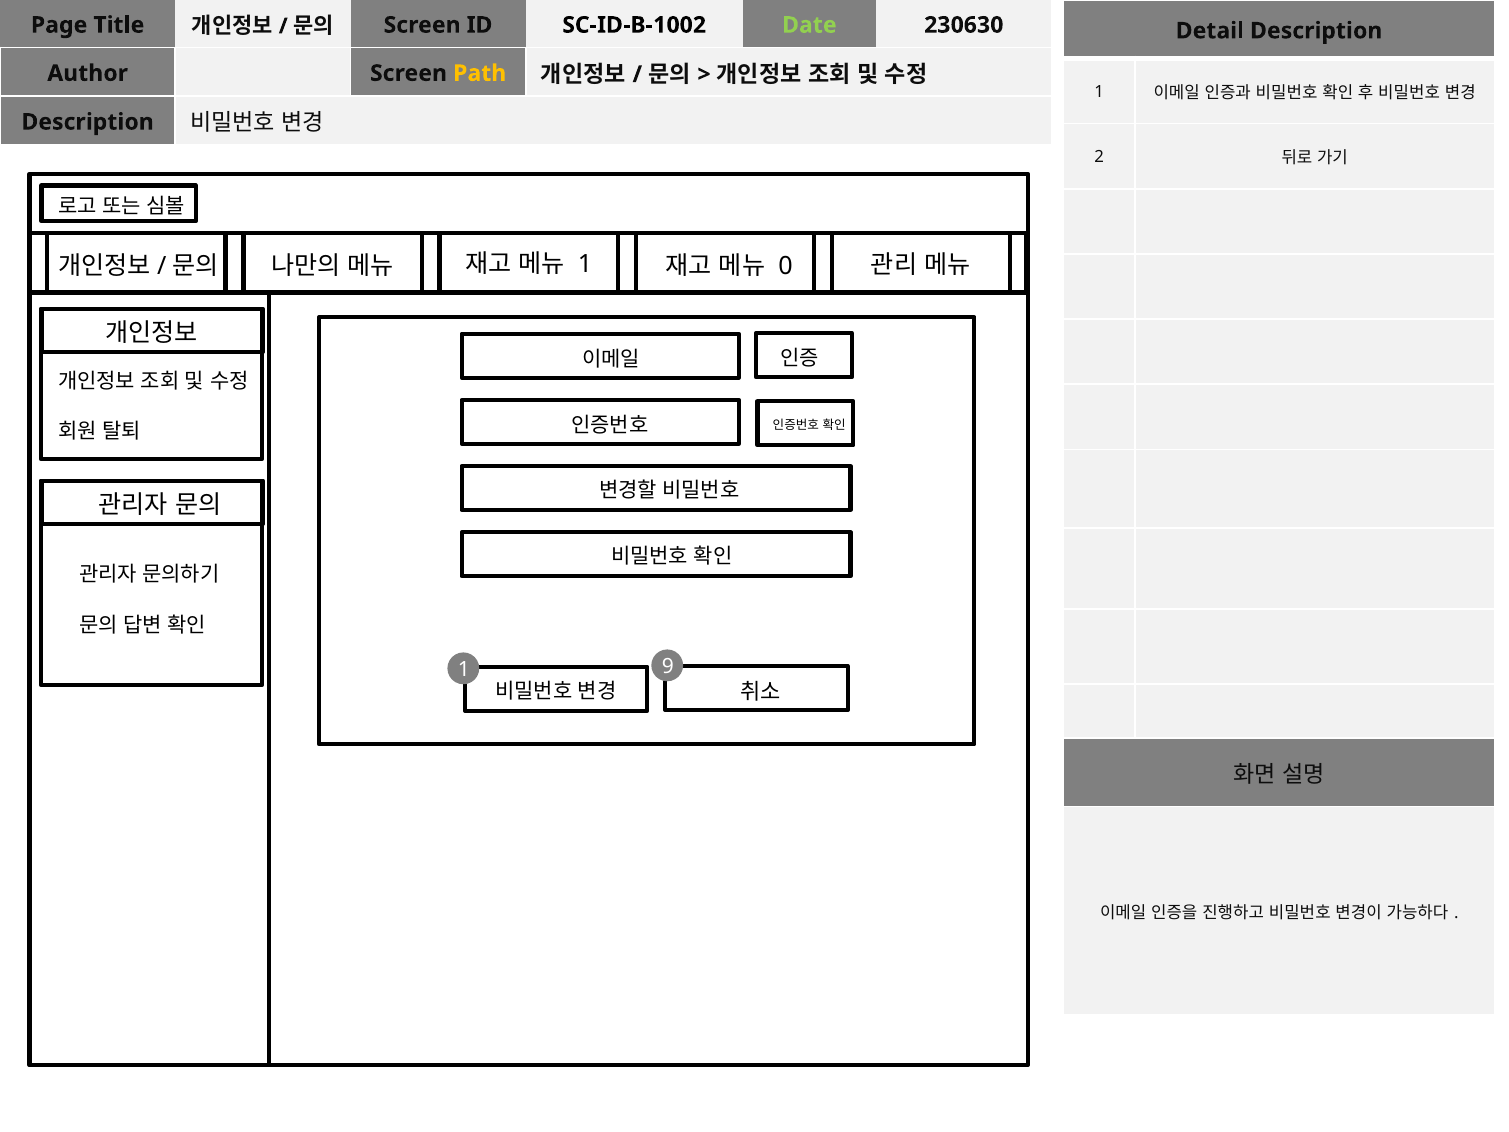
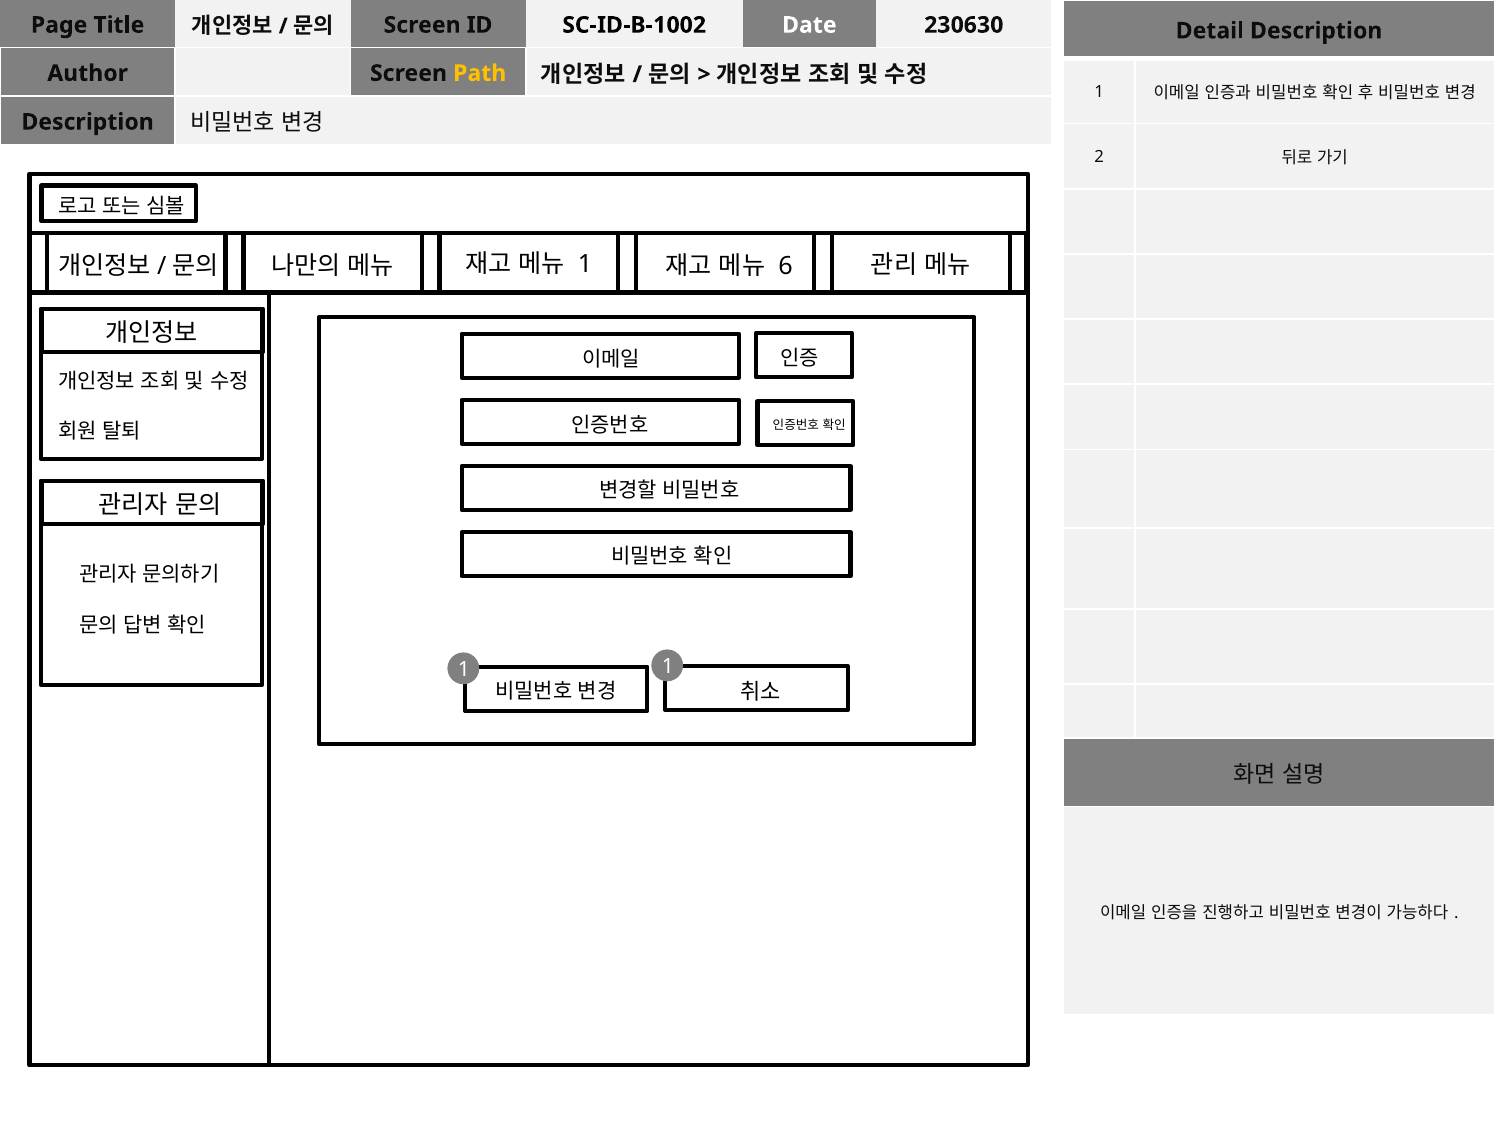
Date colour: light green -> white (809, 25)
0: 0 -> 6 (786, 267)
1 9: 9 -> 1 (668, 666)
